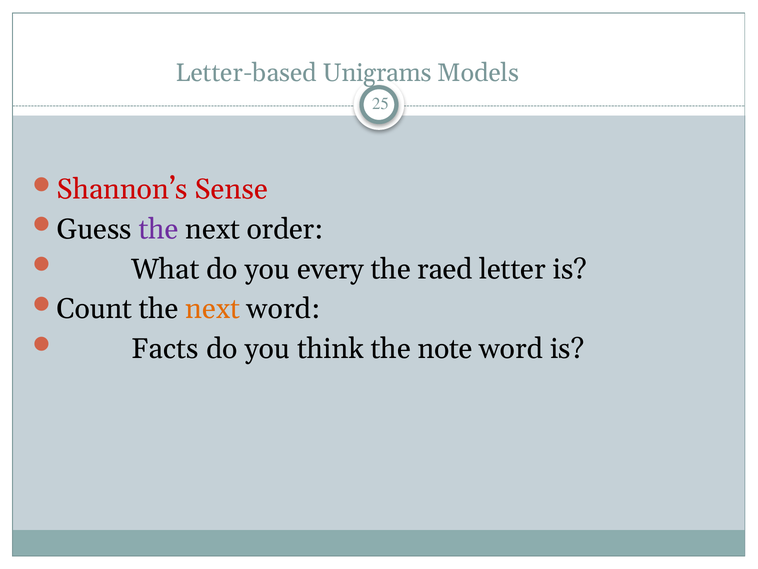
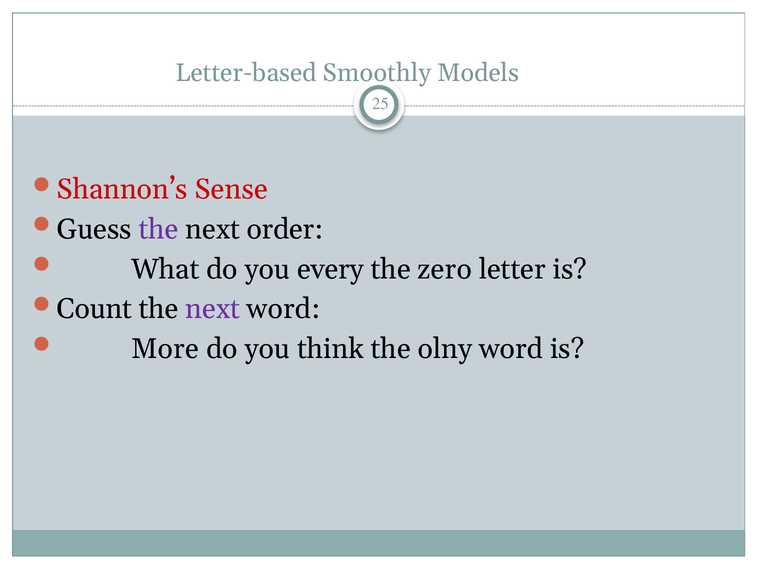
Unigrams: Unigrams -> Smoothly (377, 73)
raed: raed -> zero (445, 269)
next colour: orange -> purple (213, 309)
Facts: Facts -> More (165, 349)
note: note -> olny (445, 349)
